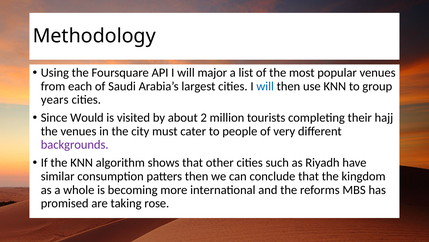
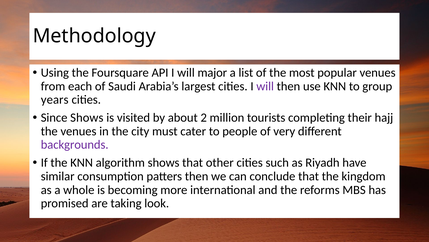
will colour: blue -> purple (265, 86)
Since Would: Would -> Shows (87, 117)
rose: rose -> look (157, 203)
